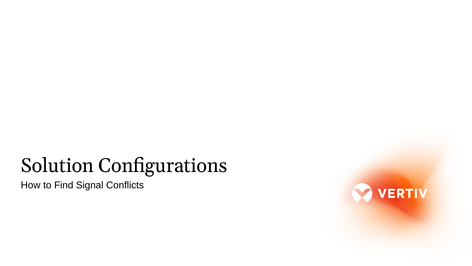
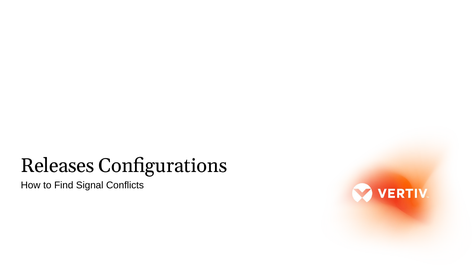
Solution: Solution -> Releases (57, 165)
